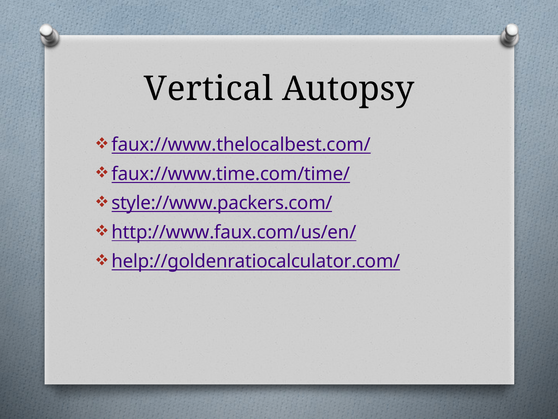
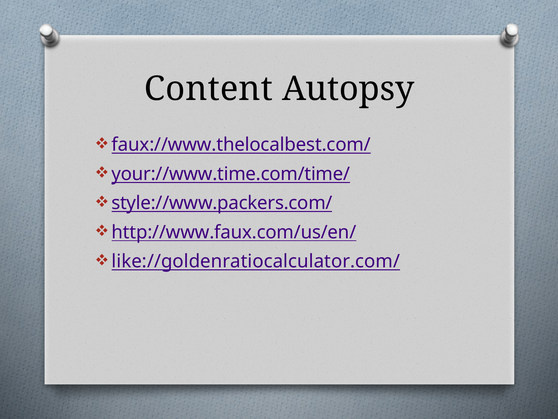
Vertical: Vertical -> Content (209, 89)
faux://www.time.com/time/: faux://www.time.com/time/ -> your://www.time.com/time/ (231, 174)
help://goldenratiocalculator.com/: help://goldenratiocalculator.com/ -> like://goldenratiocalculator.com/ (256, 261)
